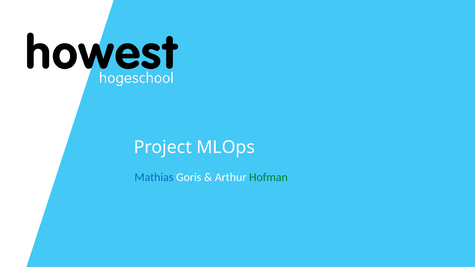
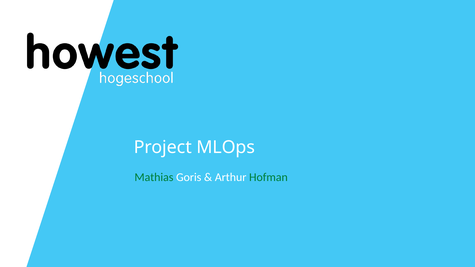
Mathias colour: blue -> green (154, 177)
